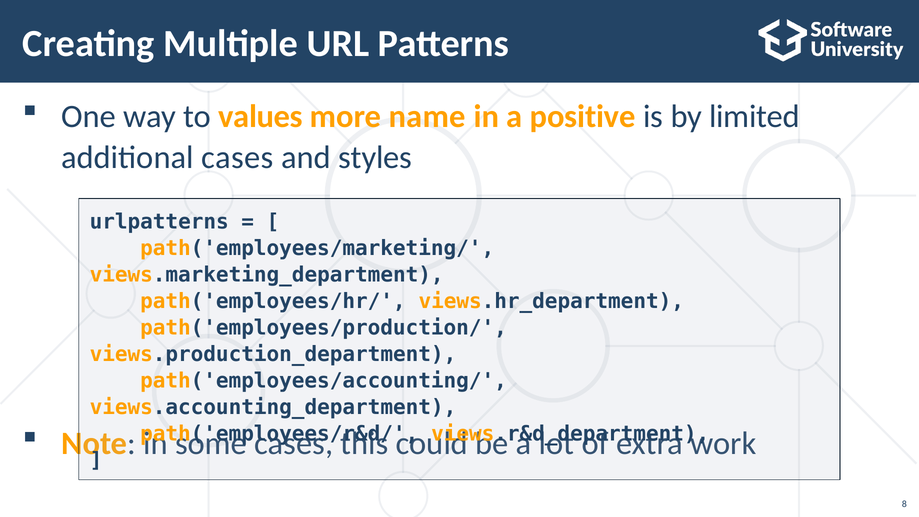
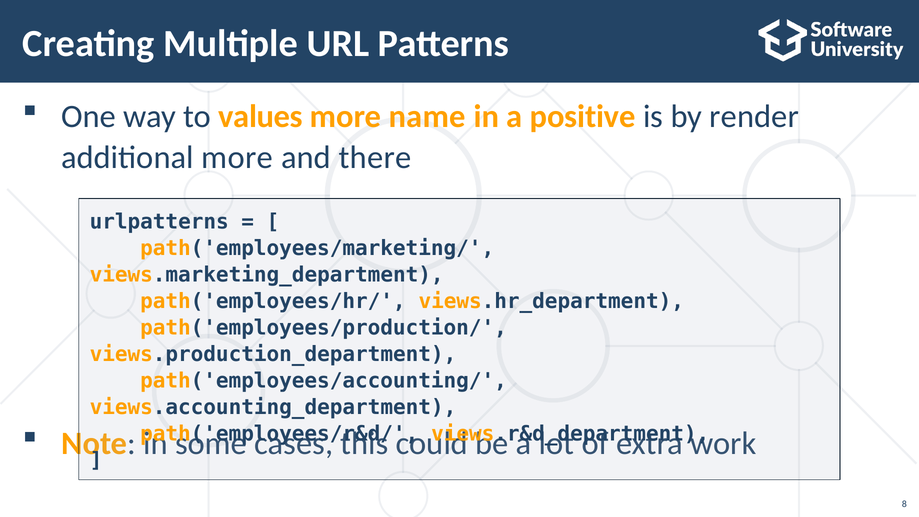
limited: limited -> render (754, 117)
additional cases: cases -> more (237, 158)
styles: styles -> there (375, 158)
